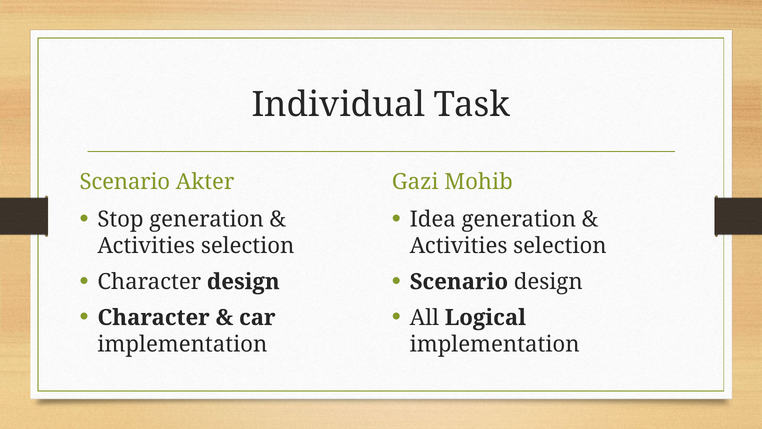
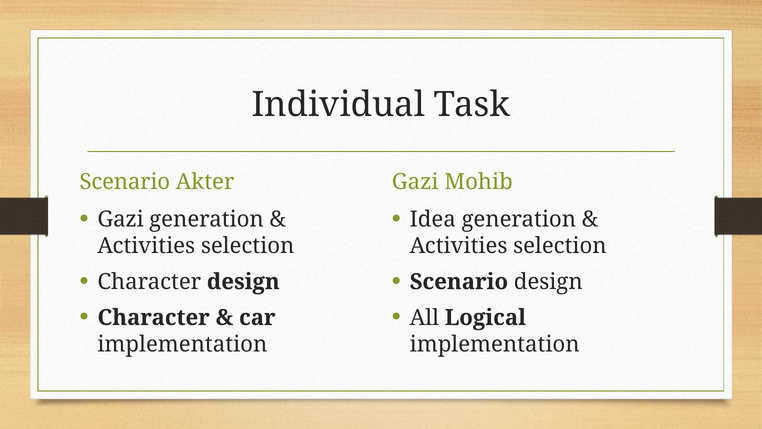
Stop: Stop -> Gazi (121, 219)
